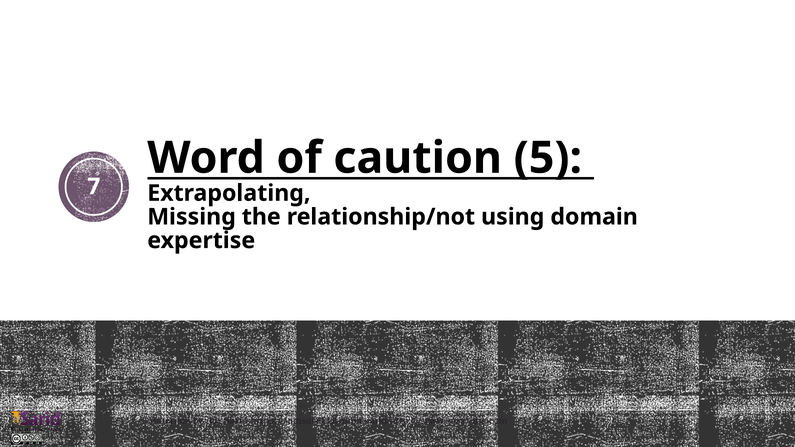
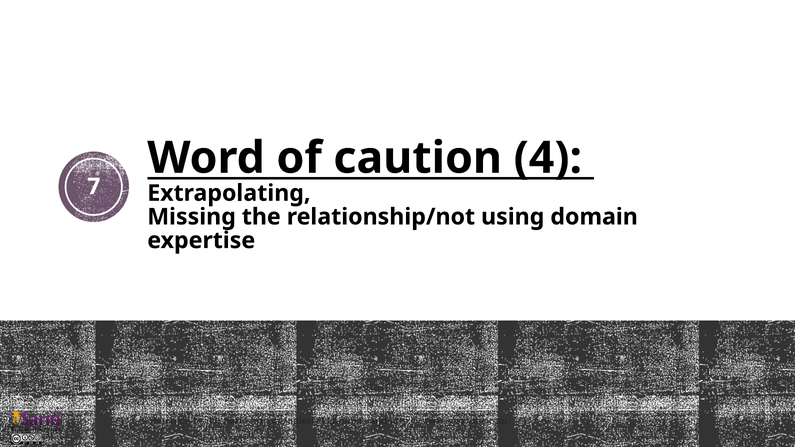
5: 5 -> 4 (548, 158)
